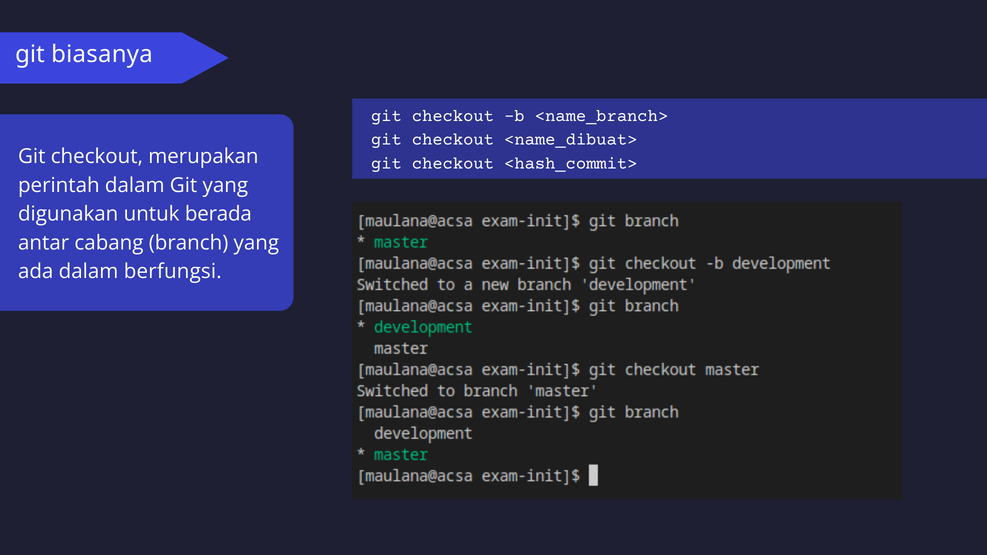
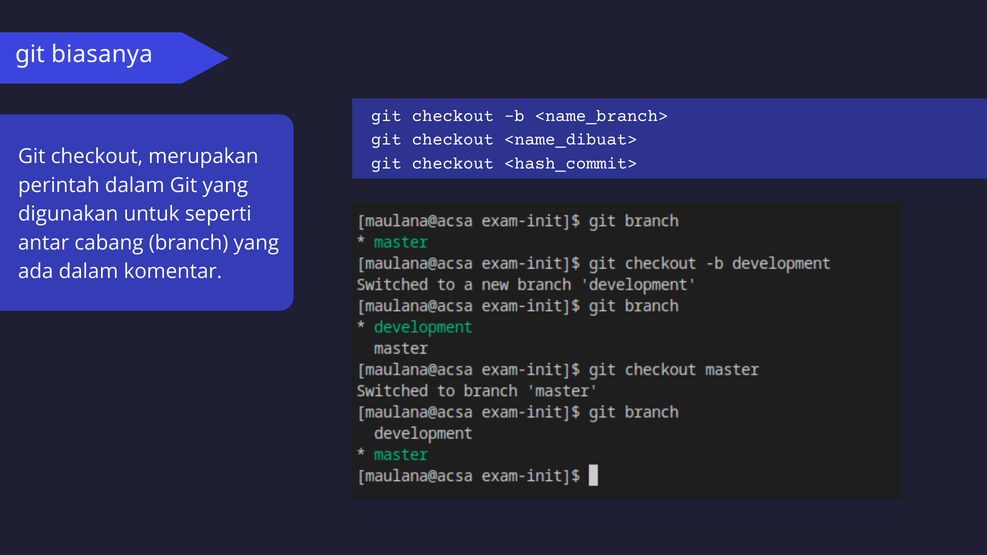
berada: berada -> seperti (218, 214)
berfungsi: berfungsi -> komentar (173, 272)
